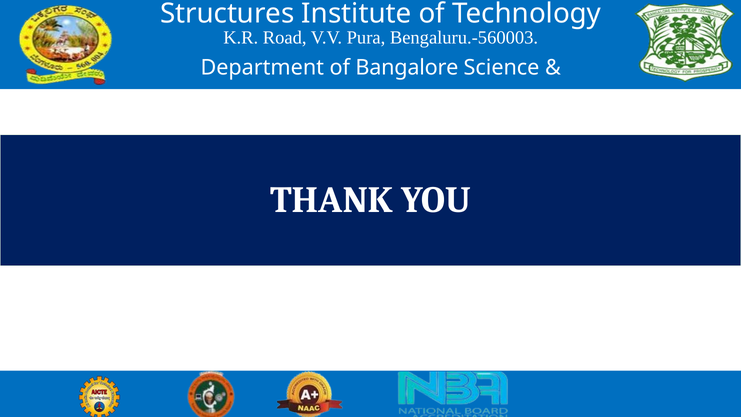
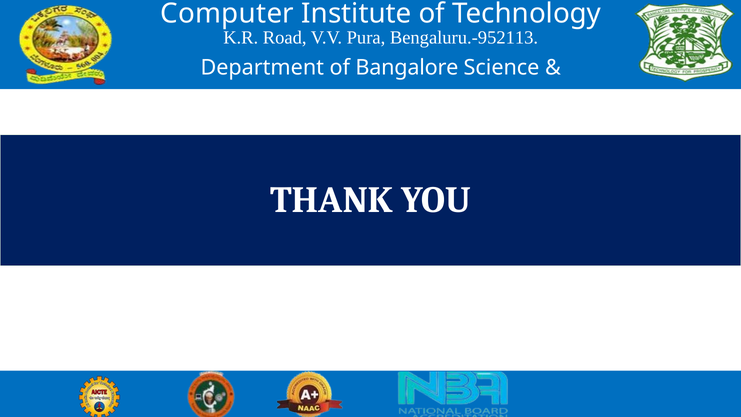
Structures: Structures -> Computer (227, 14)
Bengaluru.-560003: Bengaluru.-560003 -> Bengaluru.-952113 (464, 38)
